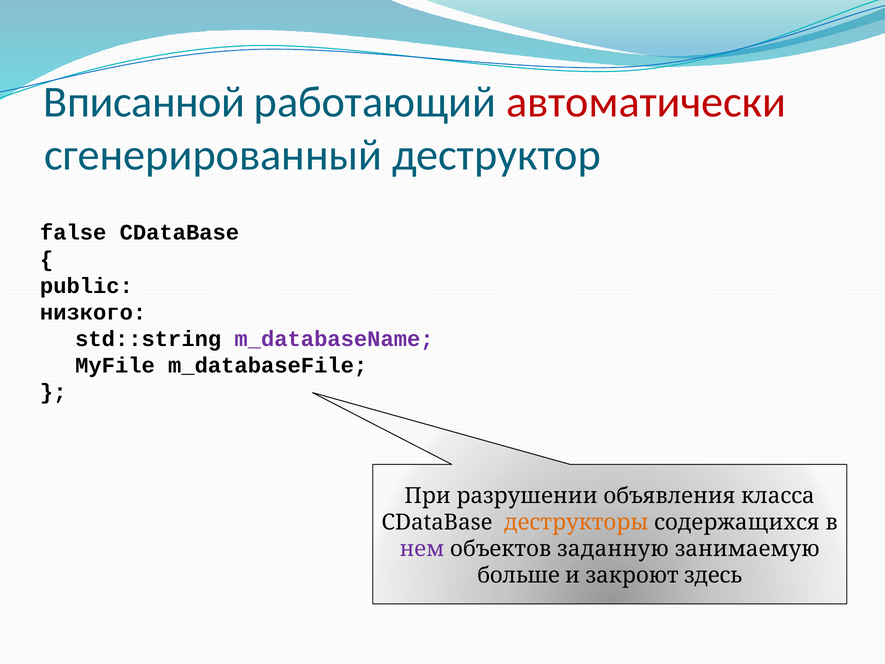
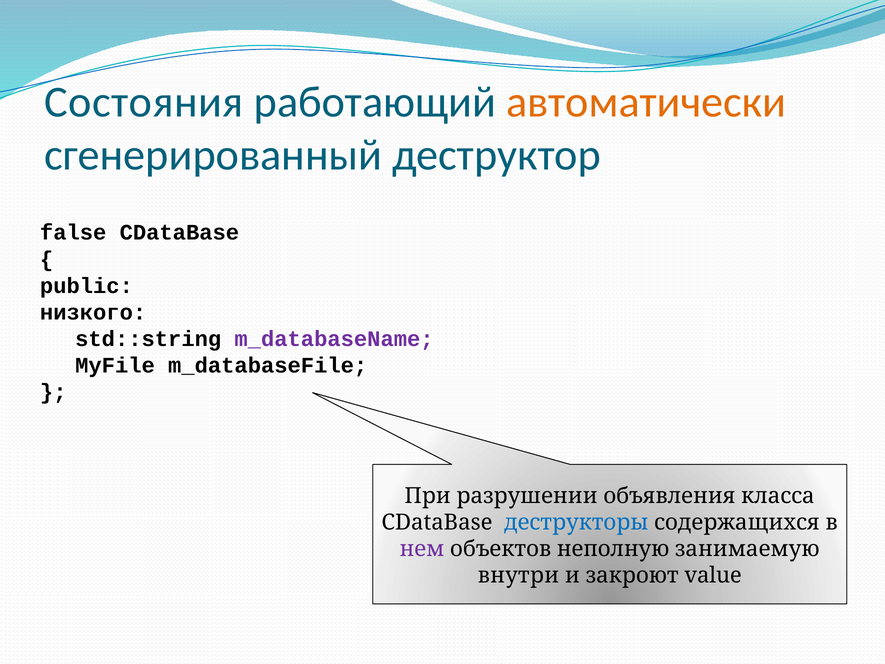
Вписанной: Вписанной -> Состояния (144, 102)
автоматически colour: red -> orange (646, 102)
деструкторы colour: orange -> blue (576, 522)
заданную: заданную -> неполную (613, 549)
больше: больше -> внутри (518, 575)
здесь: здесь -> value (713, 575)
